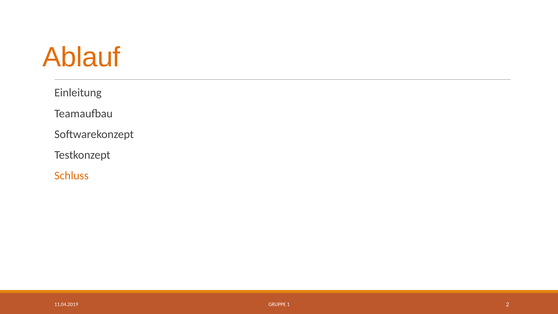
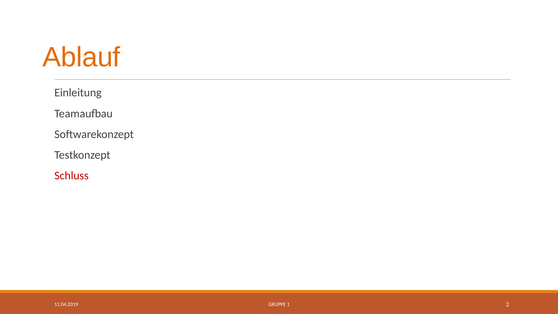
Schluss colour: orange -> red (72, 176)
